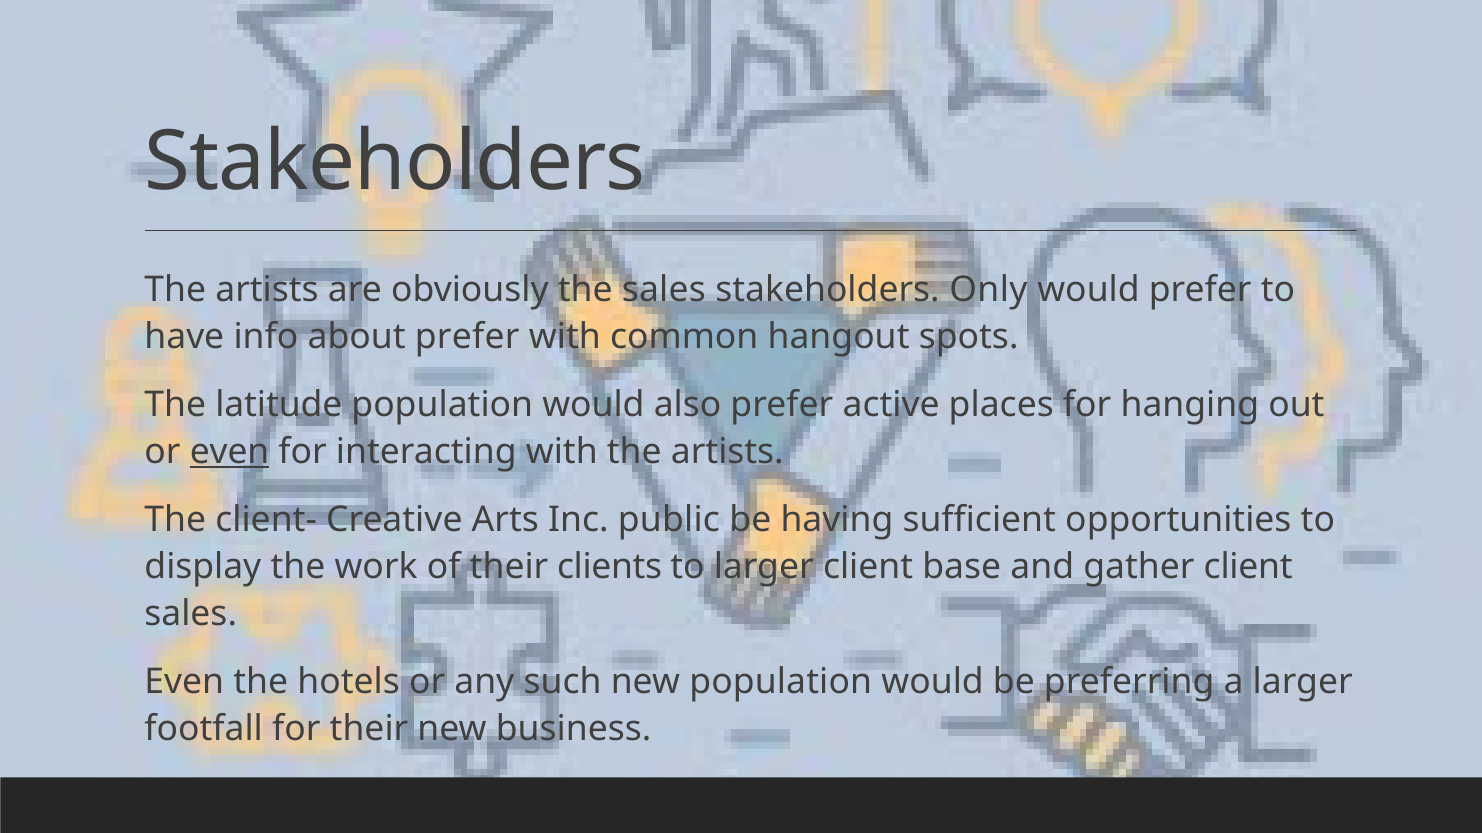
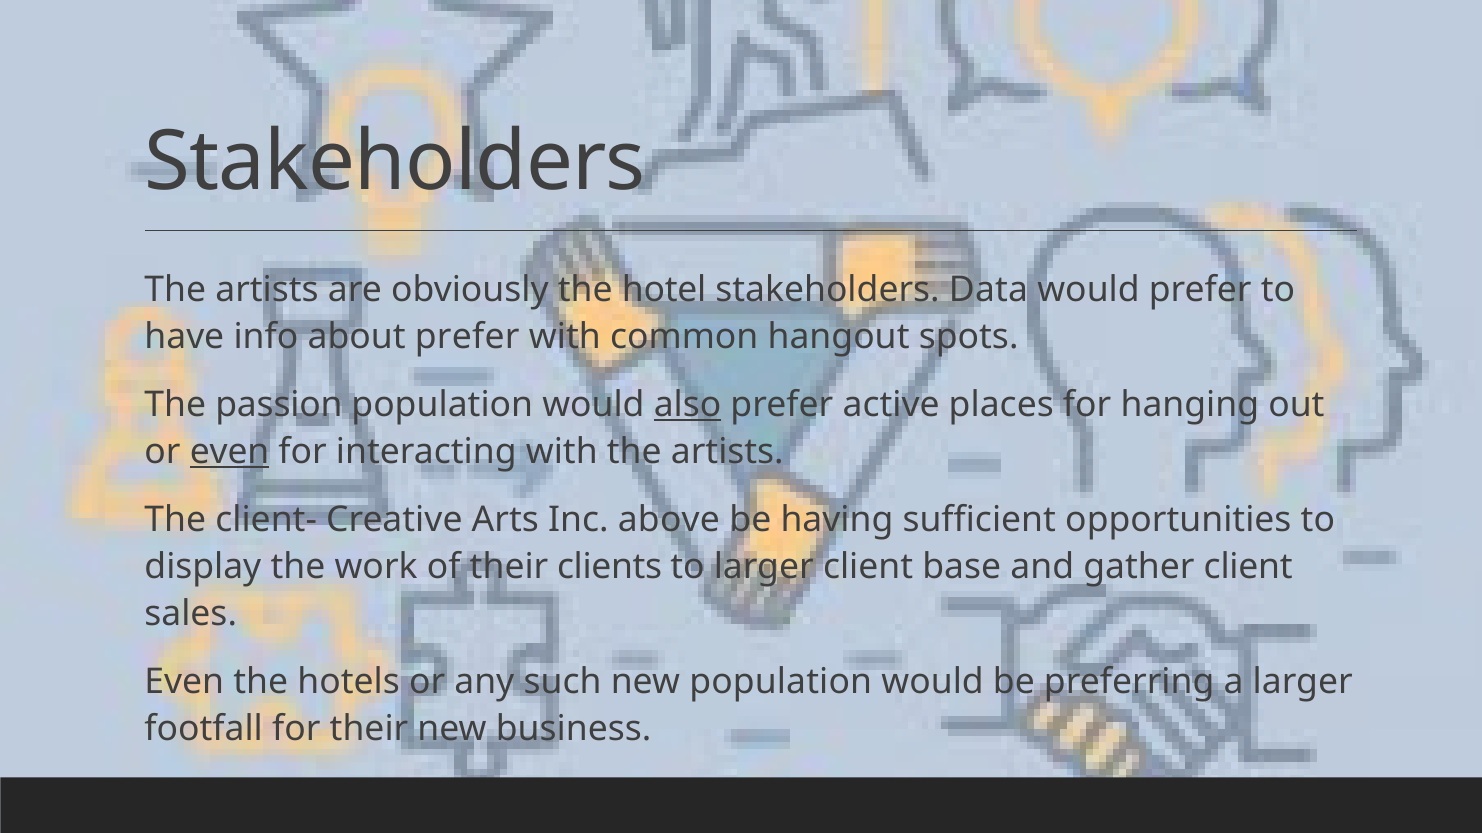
the sales: sales -> hotel (664, 290)
Only: Only -> Data (988, 290)
latitude: latitude -> passion (279, 405)
also underline: none -> present (688, 405)
public: public -> above (669, 520)
